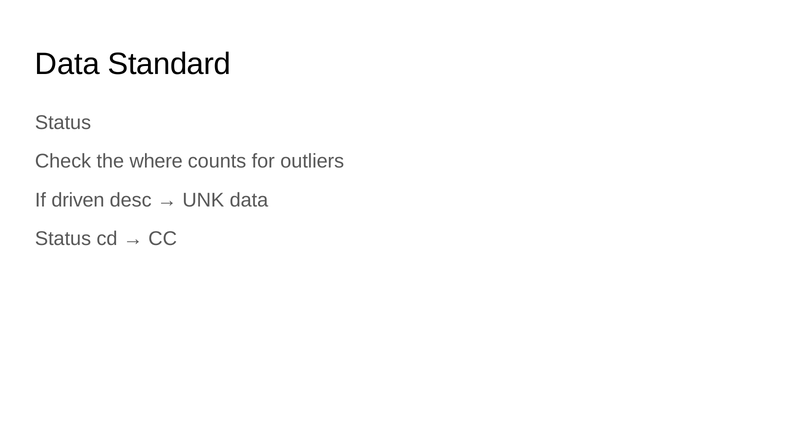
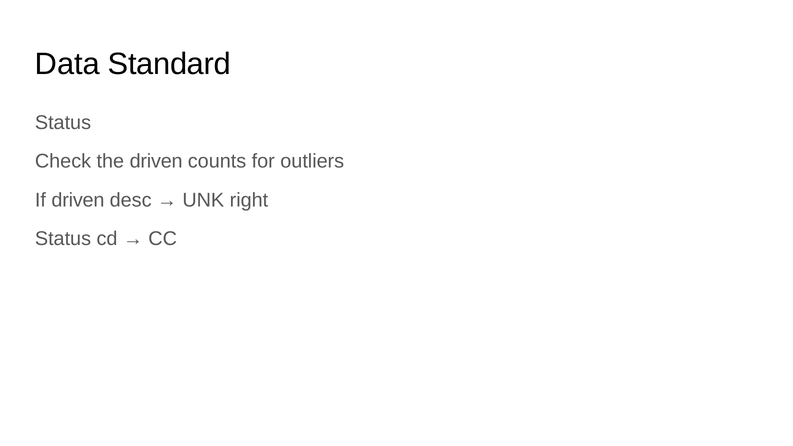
the where: where -> driven (156, 161)
UNK data: data -> right (249, 200)
